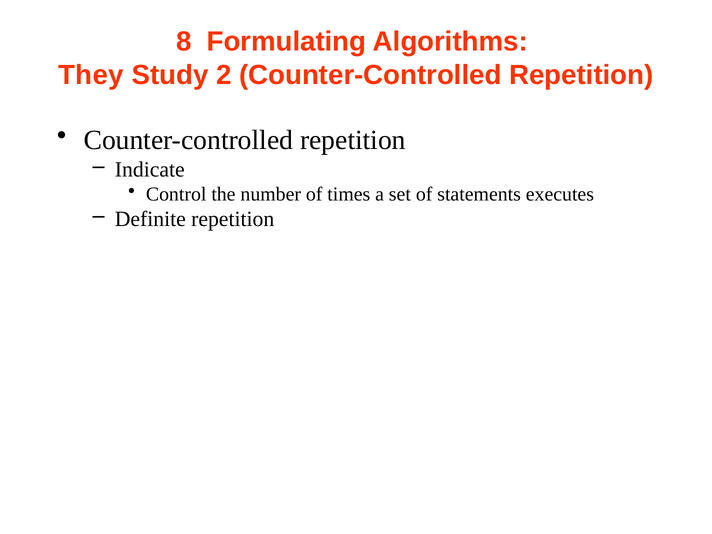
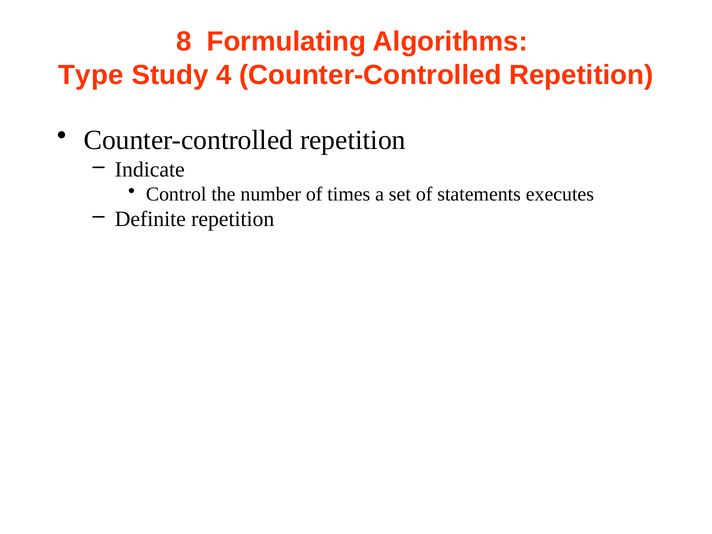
They: They -> Type (91, 75)
2: 2 -> 4 (224, 75)
